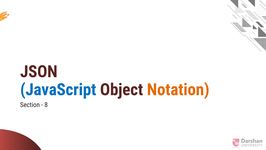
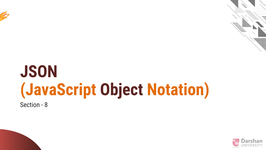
JavaScript colour: blue -> orange (58, 89)
